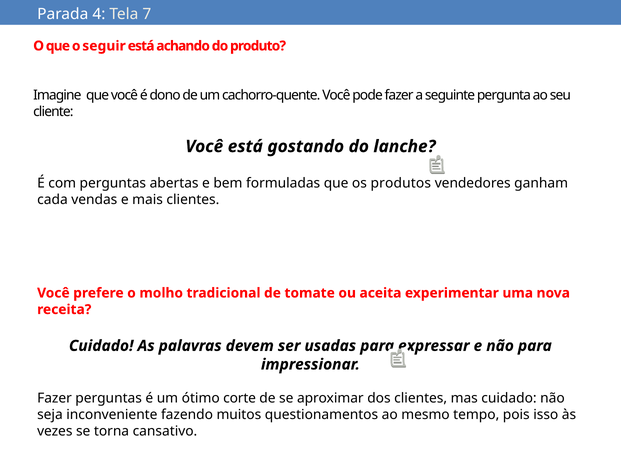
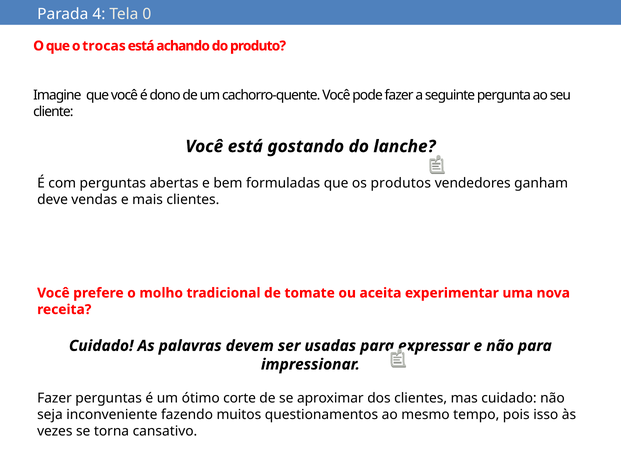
7: 7 -> 0 (147, 14)
seguir: seguir -> trocas (104, 46)
cada: cada -> deve (53, 200)
